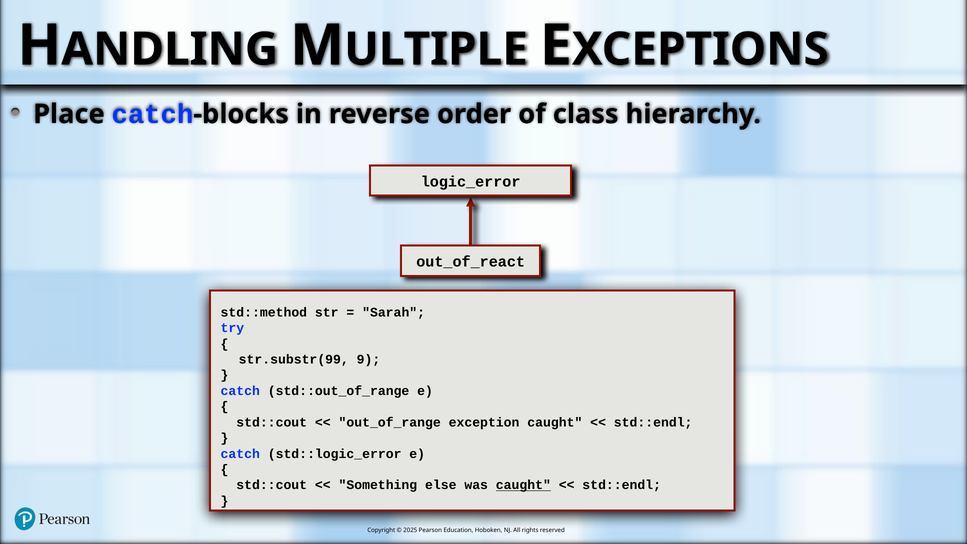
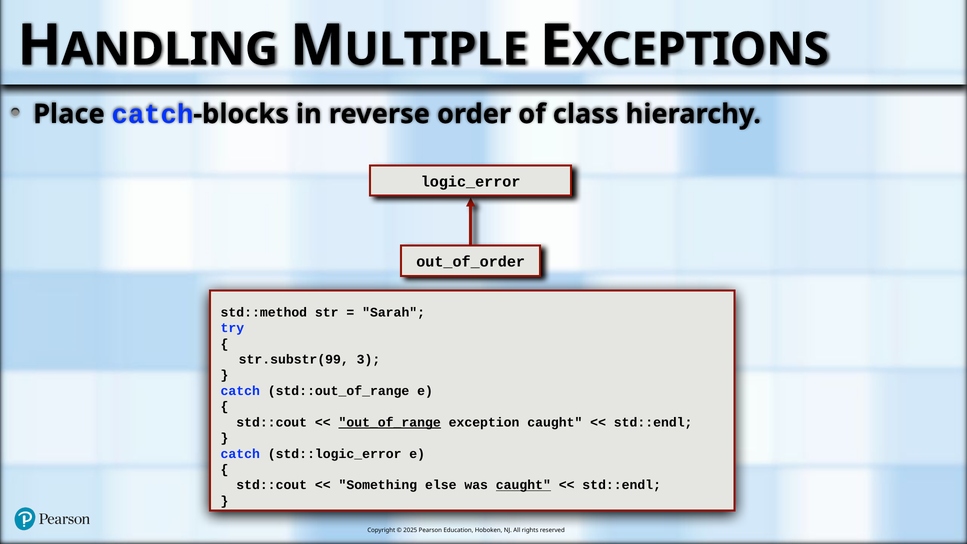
out_of_react: out_of_react -> out_of_order (471, 262)
9: 9 -> 3 (368, 359)
out_of_range underline: none -> present (390, 422)
